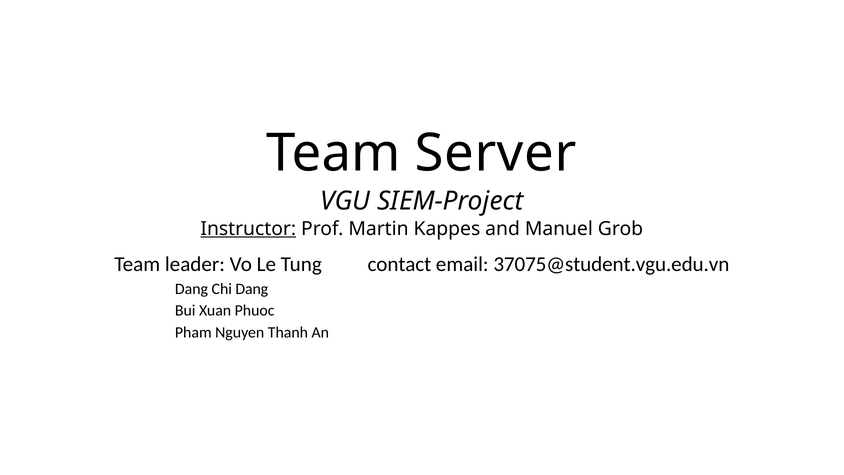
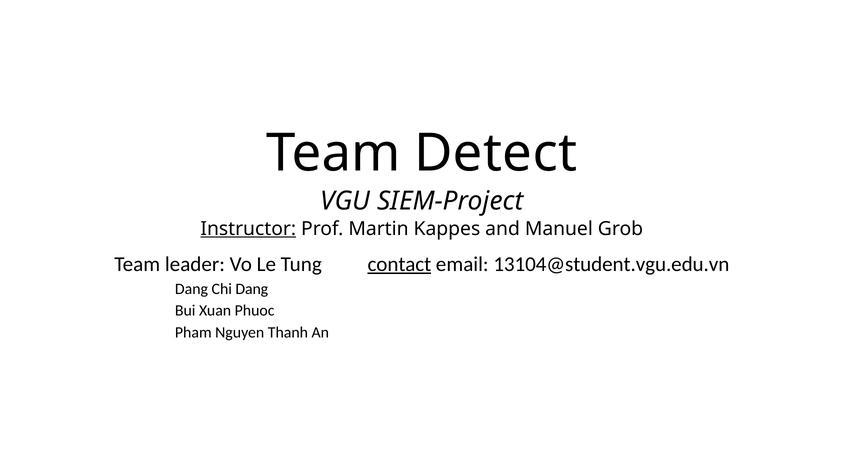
Server: Server -> Detect (496, 153)
contact underline: none -> present (399, 264)
37075@student.vgu.edu.vn: 37075@student.vgu.edu.vn -> 13104@student.vgu.edu.vn (611, 264)
